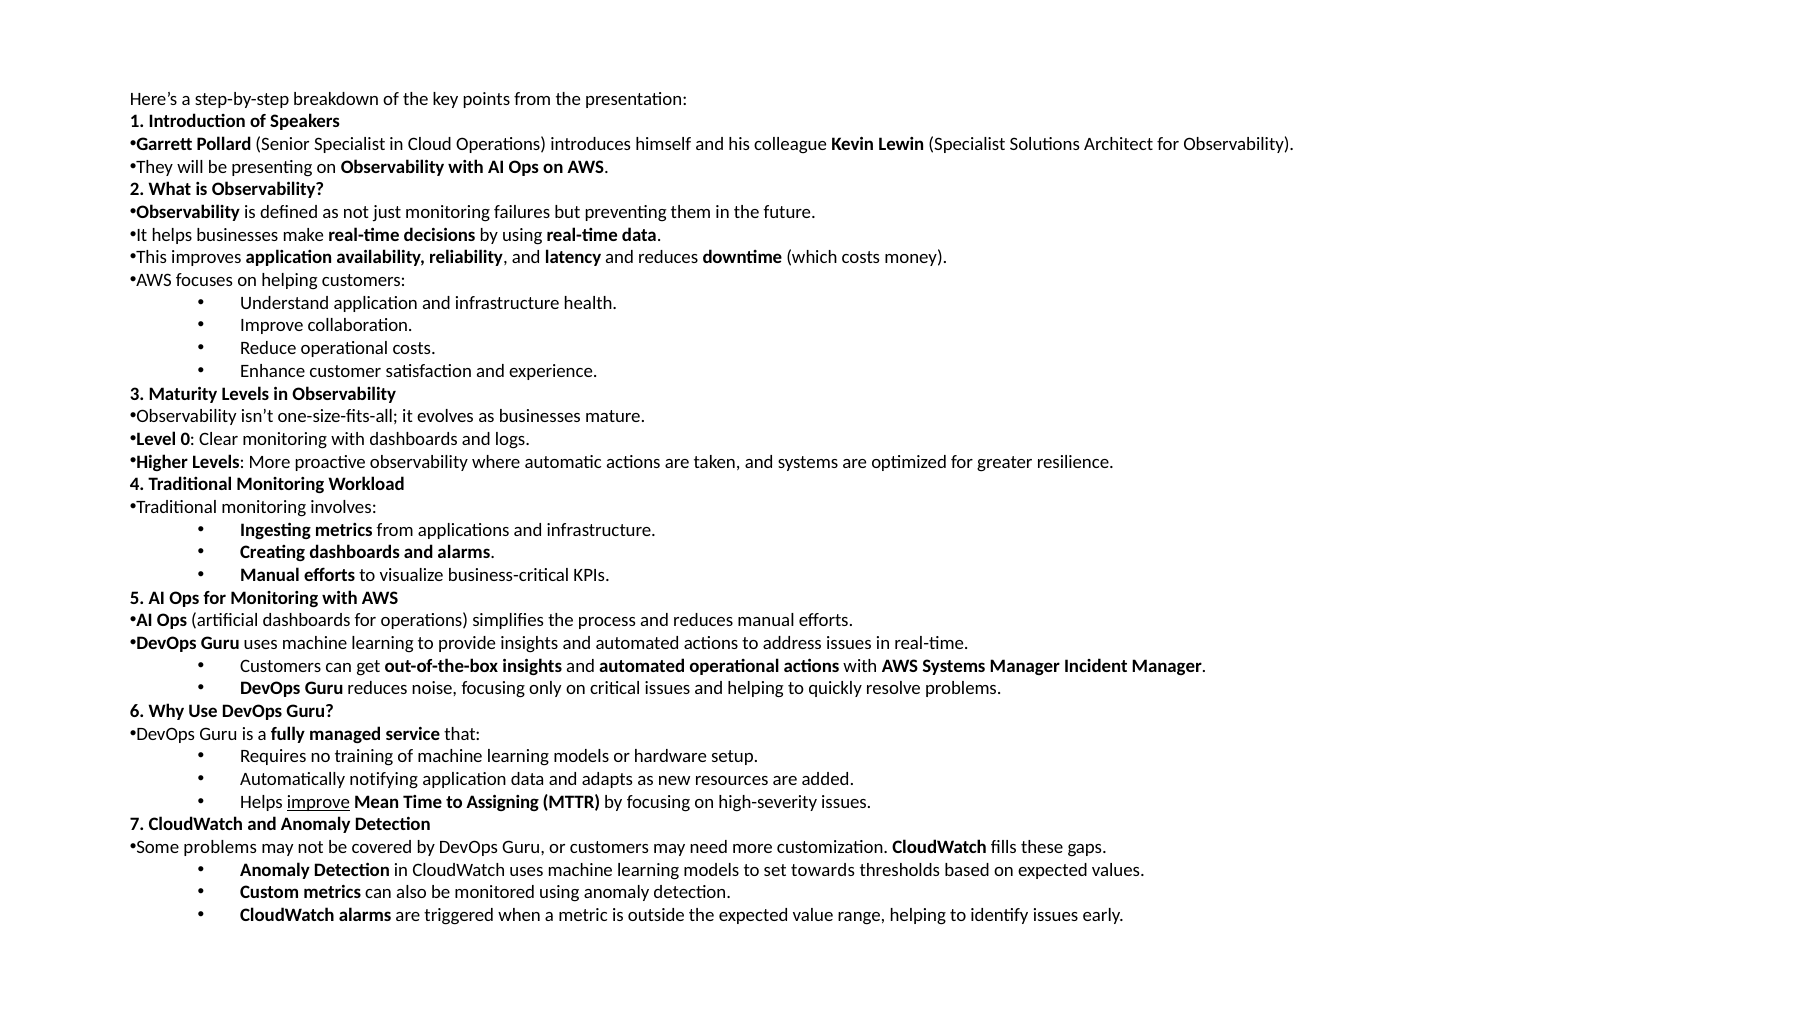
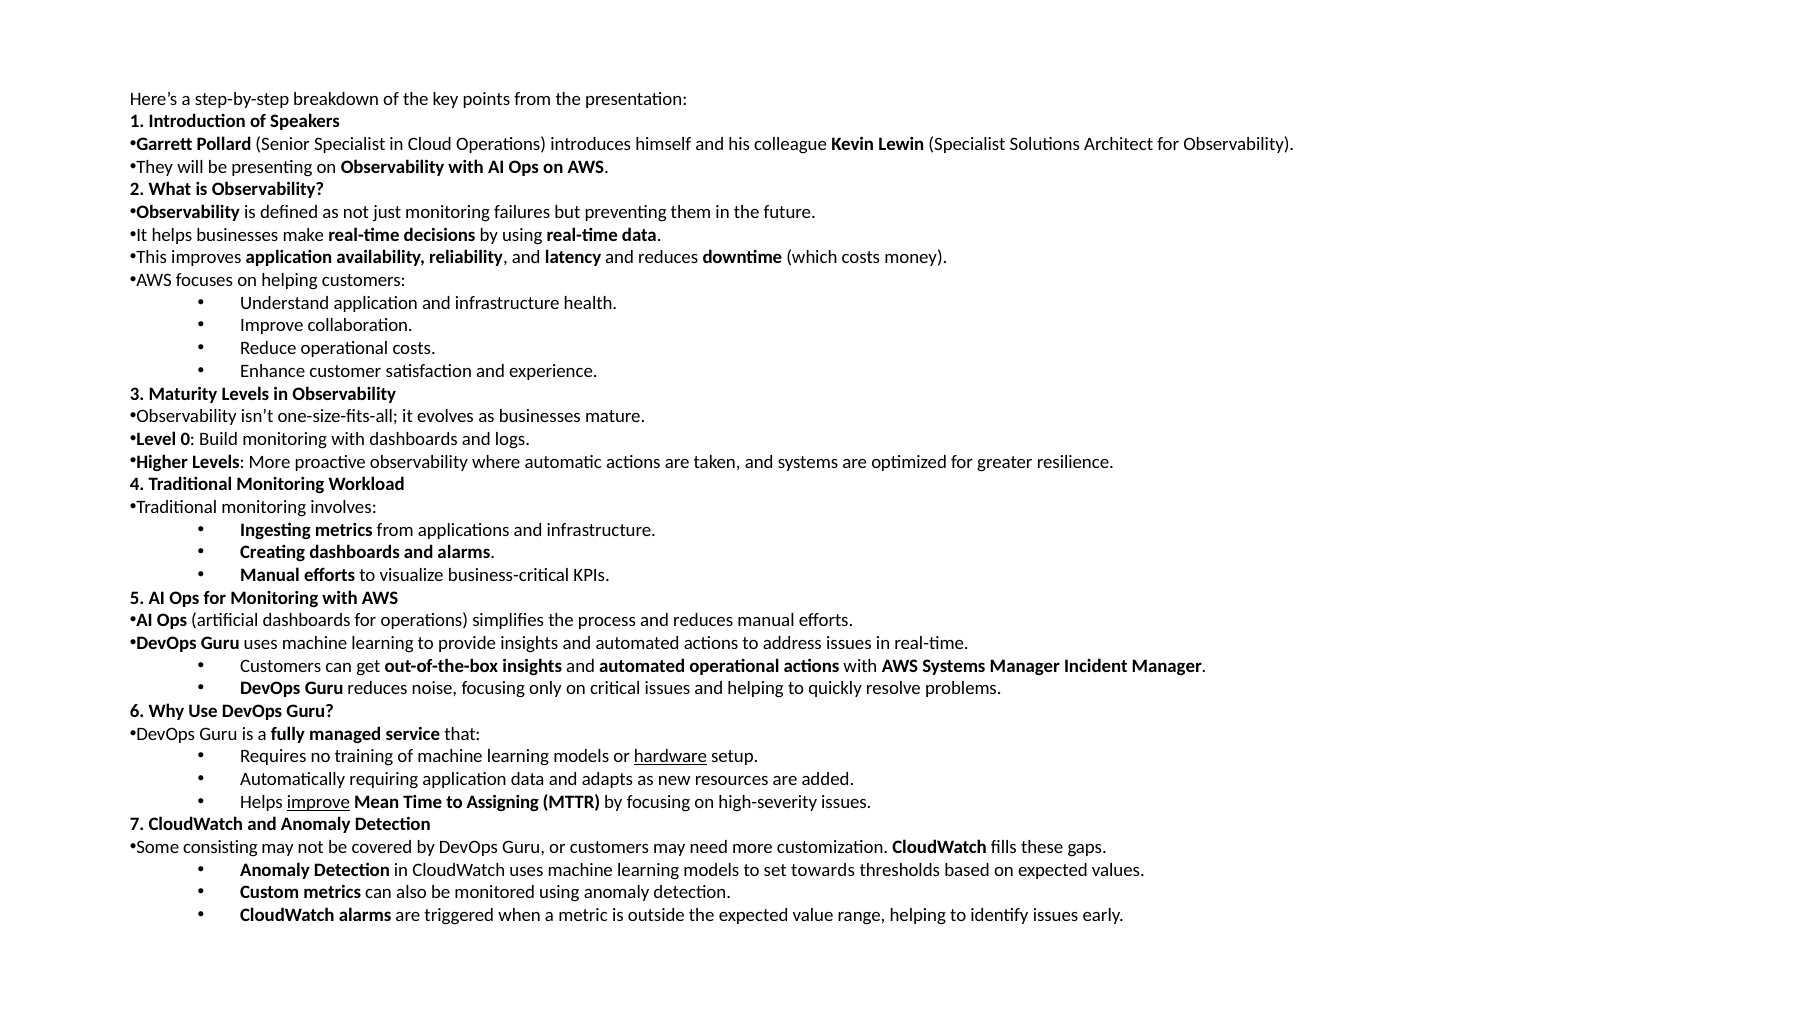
Clear: Clear -> Build (218, 439)
hardware underline: none -> present (670, 756)
notifying: notifying -> requiring (384, 779)
Some problems: problems -> consisting (220, 847)
